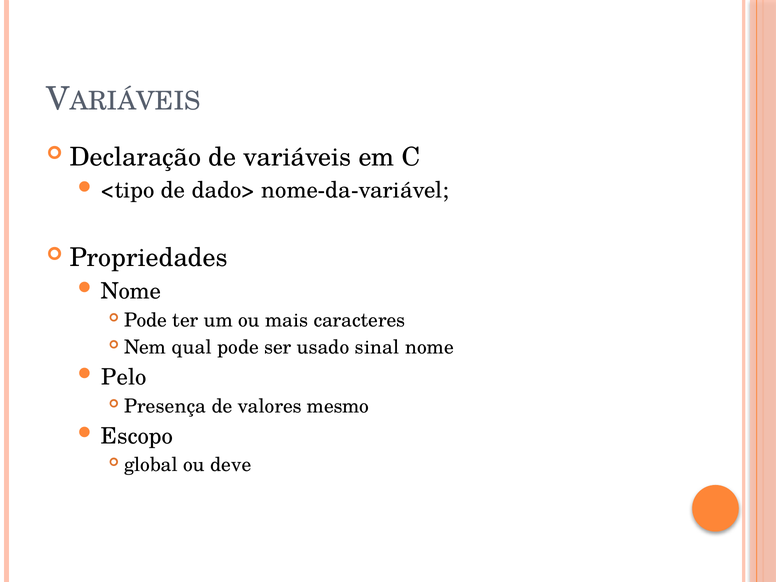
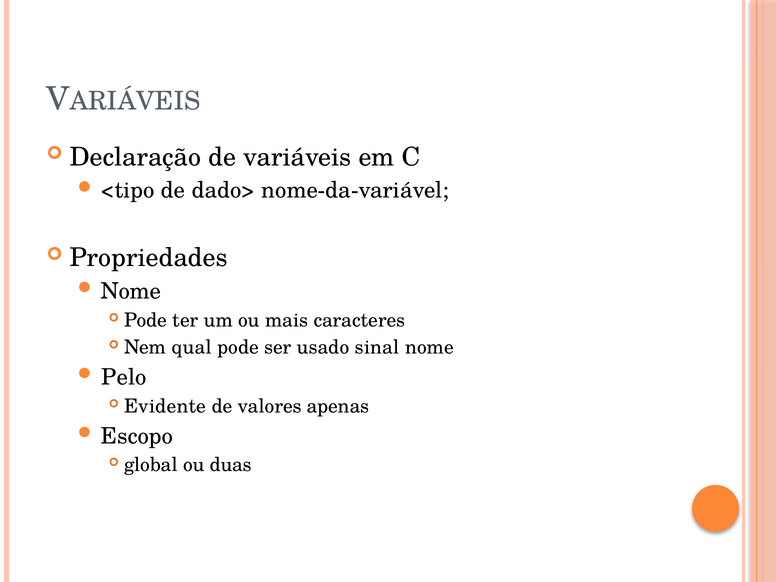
Presença: Presença -> Evidente (165, 406)
mesmo: mesmo -> apenas (338, 406)
deve: deve -> duas (231, 465)
